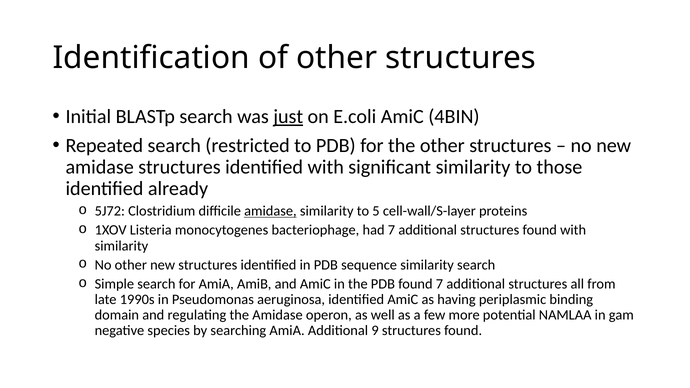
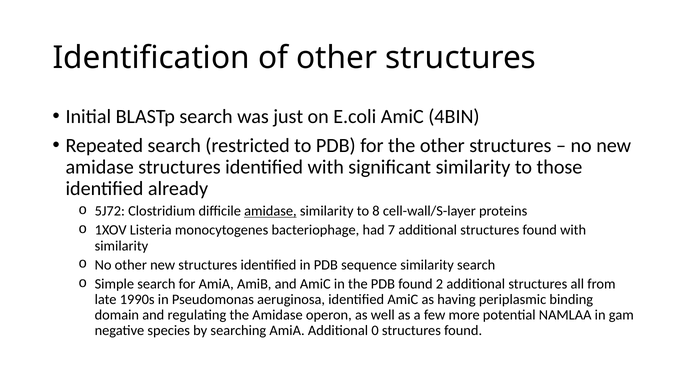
just underline: present -> none (288, 117)
5: 5 -> 8 (376, 211)
found 7: 7 -> 2 (439, 284)
9: 9 -> 0 (375, 331)
